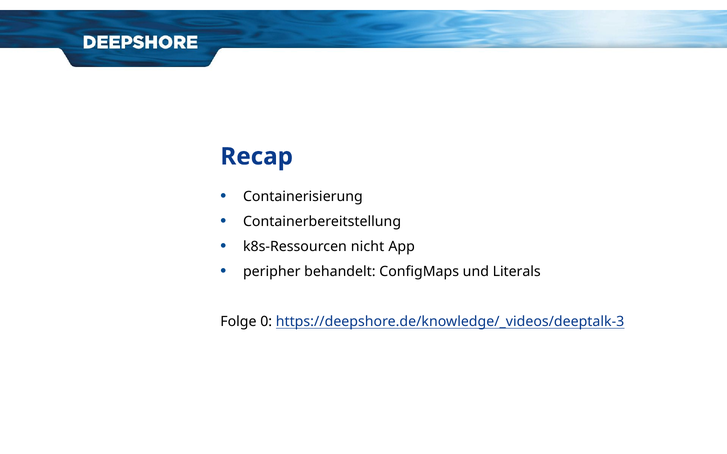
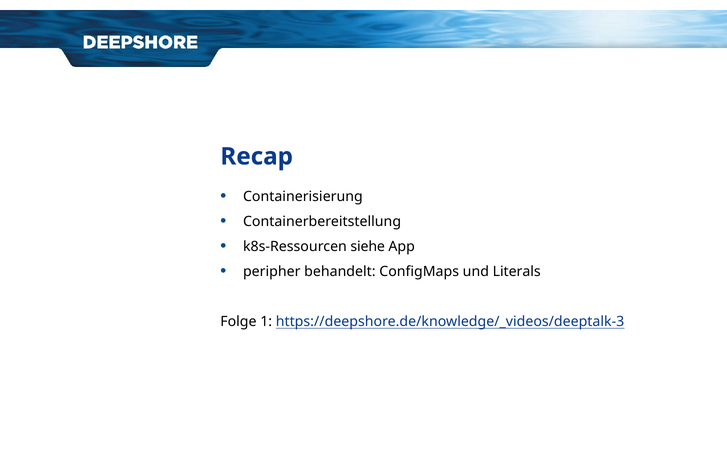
nicht: nicht -> siehe (368, 247)
0: 0 -> 1 (266, 322)
